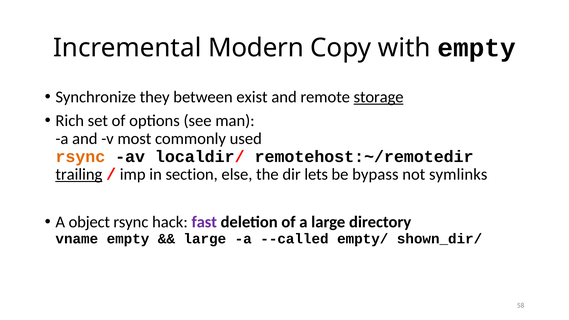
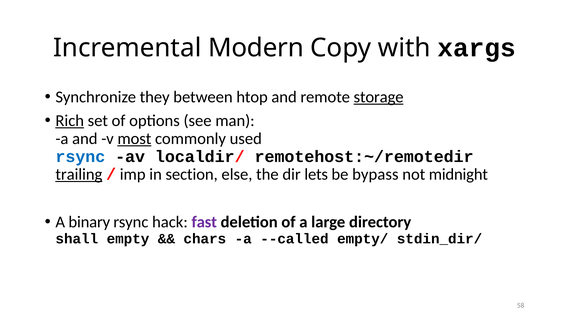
with empty: empty -> xargs (477, 48)
exist: exist -> htop (252, 97)
Rich underline: none -> present (70, 121)
most underline: none -> present (134, 139)
rsync colour: orange -> blue (80, 157)
symlinks: symlinks -> midnight (458, 175)
object: object -> binary (89, 222)
vname: vname -> shall (77, 239)
large: large -> chars (205, 239)
shown_dir/: shown_dir/ -> stdin_dir/ (440, 239)
